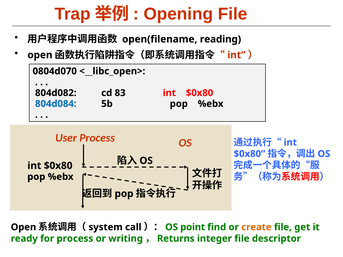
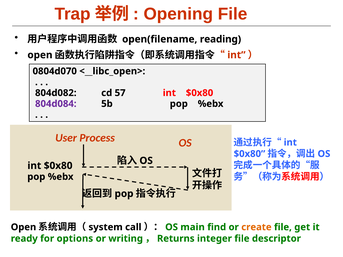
83: 83 -> 57 (120, 93)
804d084 colour: blue -> purple (56, 104)
point: point -> main (193, 227)
for process: process -> options (75, 239)
